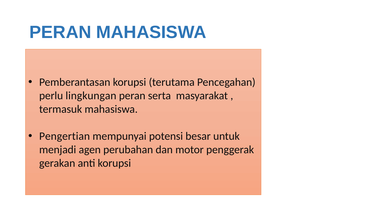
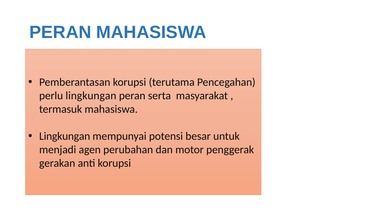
Pengertian: Pengertian -> Lingkungan (65, 136)
